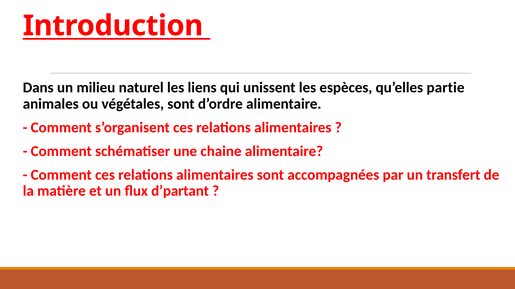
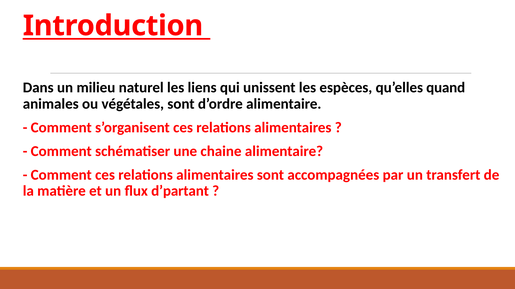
partie: partie -> quand (446, 88)
